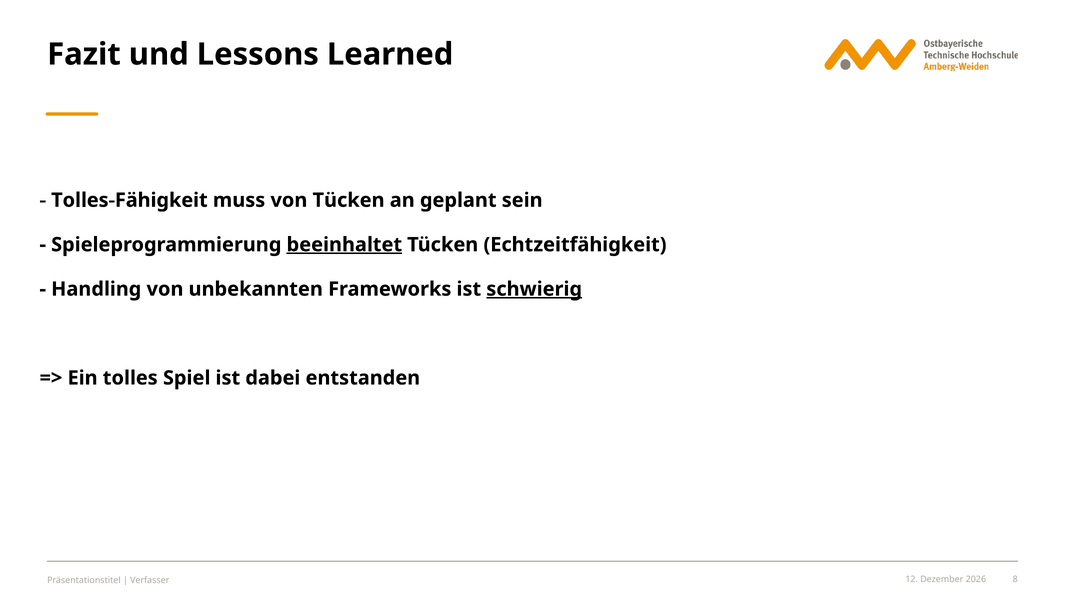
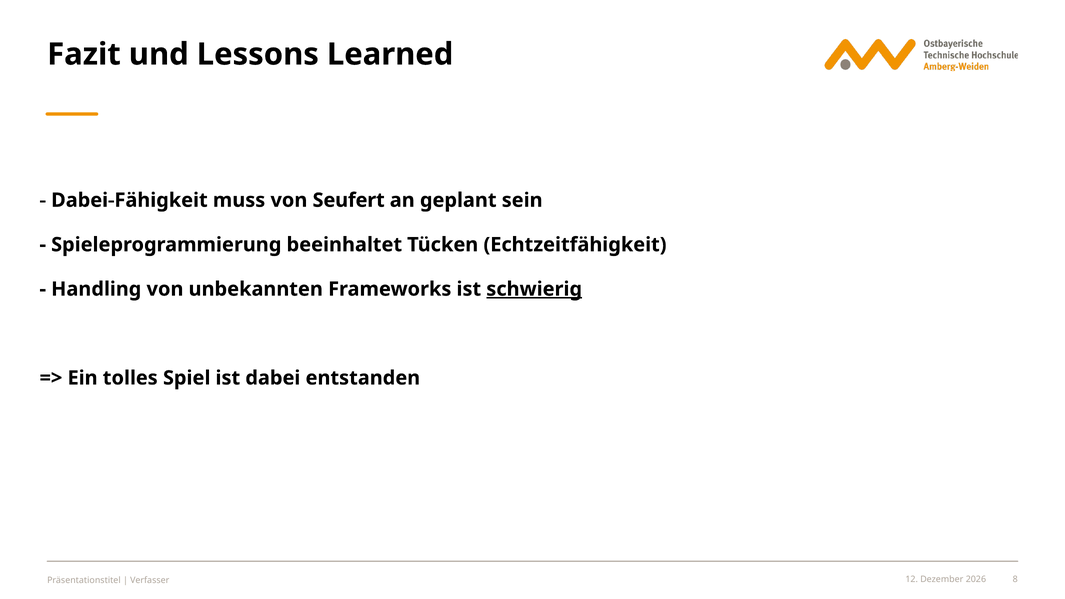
Tolles-Fähigkeit: Tolles-Fähigkeit -> Dabei-Fähigkeit (129, 200)
von Tücken: Tücken -> Seufert (349, 200)
beeinhaltet underline: present -> none (344, 245)
